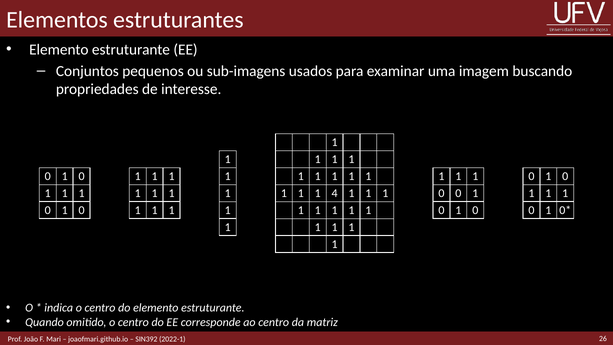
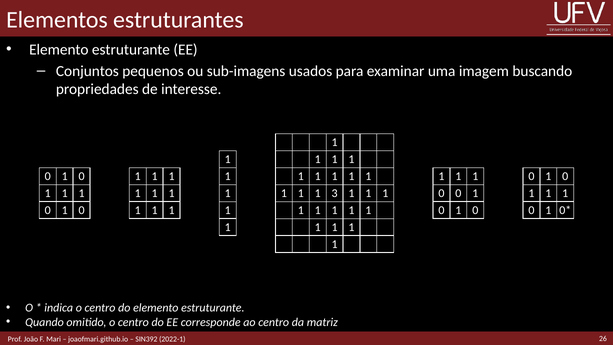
4: 4 -> 3 (335, 193)
